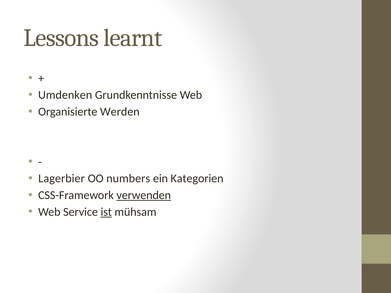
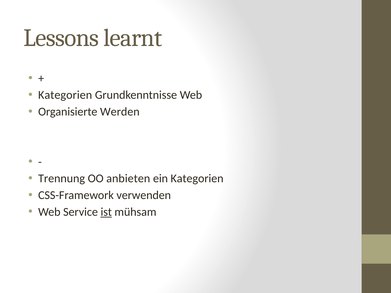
Umdenken: Umdenken -> Kategorien (65, 95)
Lagerbier: Lagerbier -> Trennung (62, 179)
numbers: numbers -> anbieten (128, 179)
verwenden underline: present -> none (144, 195)
